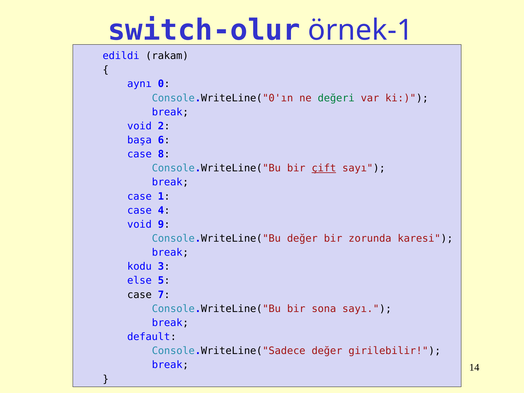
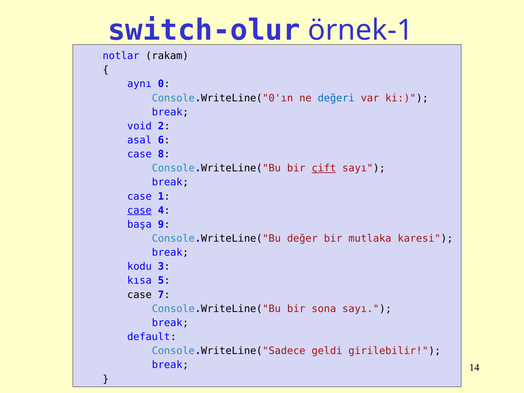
edildi: edildi -> notlar (121, 56)
değeri colour: green -> blue (336, 98)
başa: başa -> asal (139, 140)
case underline: none -> present (139, 210)
void: void -> başa (139, 224)
zorunda: zorunda -> mutlaka (370, 238)
else: else -> kısa (139, 281)
Console.WriteLine("Sadece değer: değer -> geldi (327, 351)
